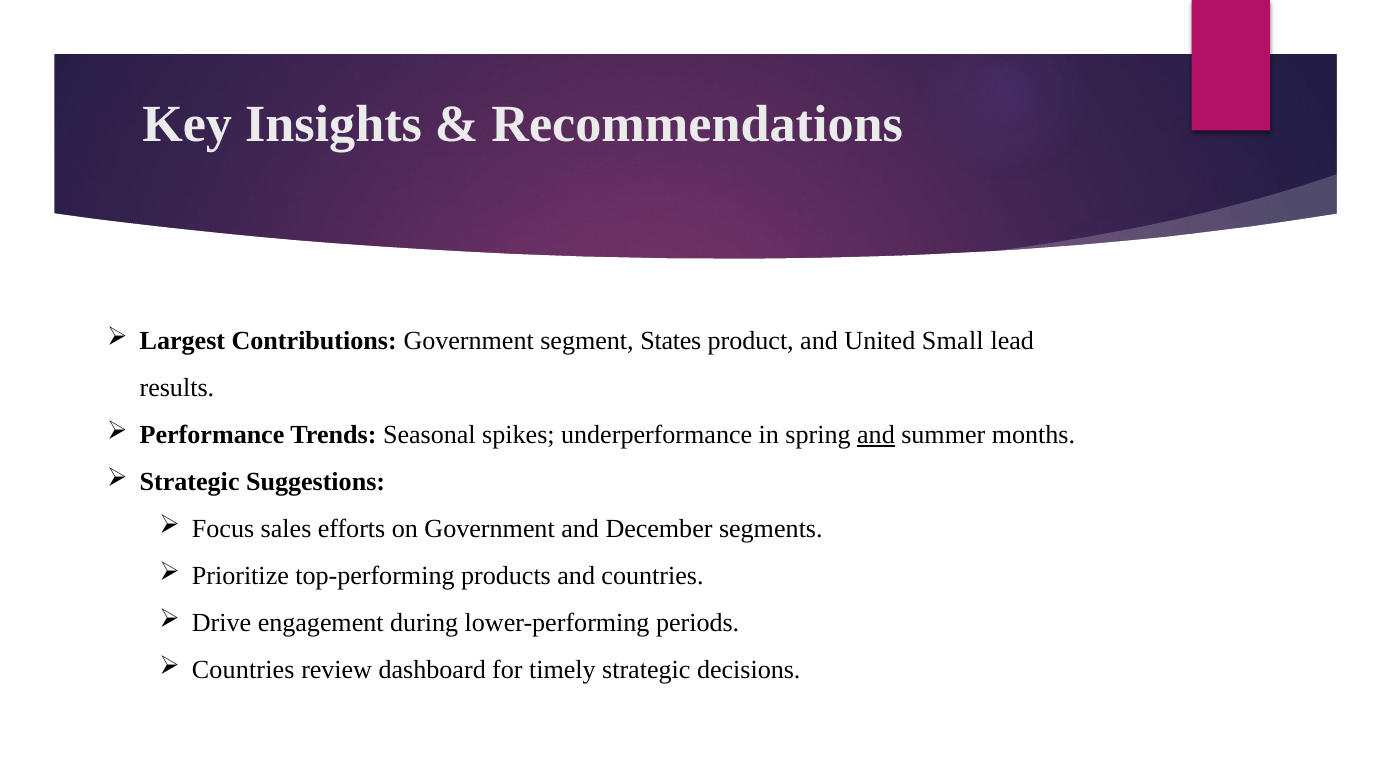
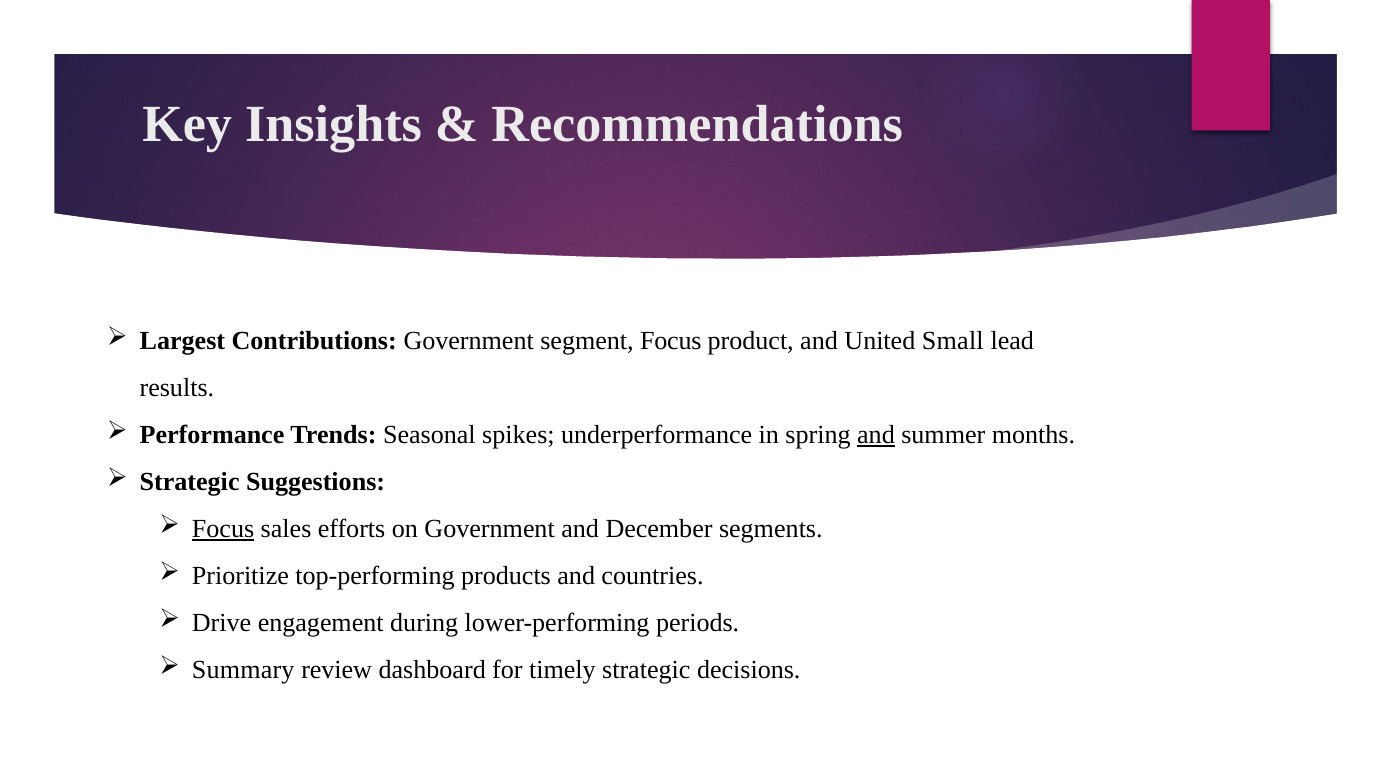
segment States: States -> Focus (671, 341)
Focus underline: none -> present (223, 529)
Countries: Countries -> Summary (243, 670)
